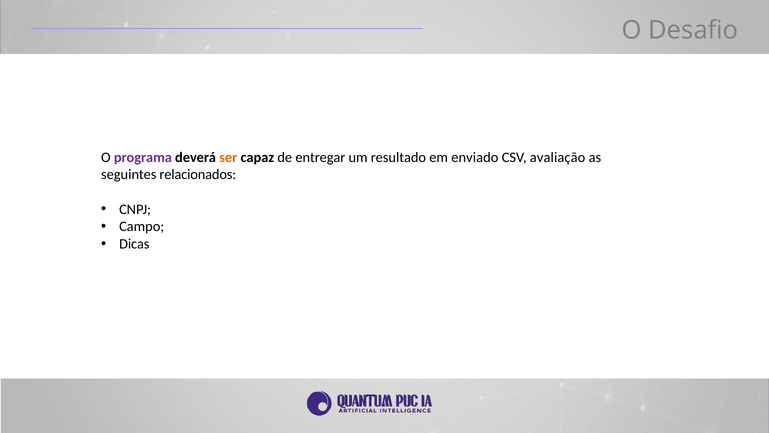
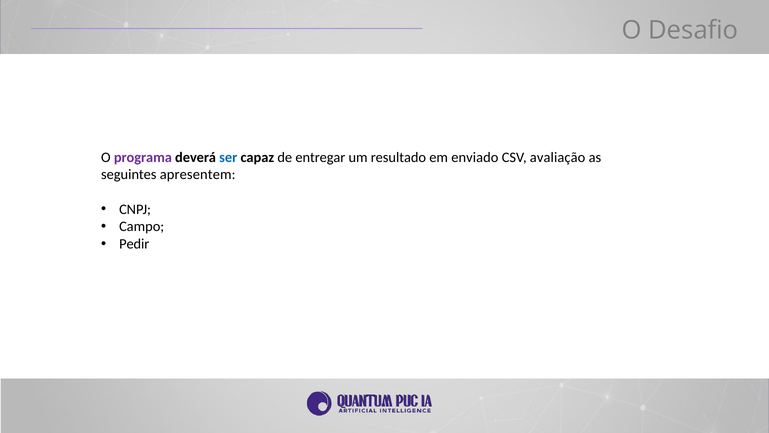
ser colour: orange -> blue (228, 157)
relacionados: relacionados -> apresentem (198, 175)
Dicas: Dicas -> Pedir (134, 244)
